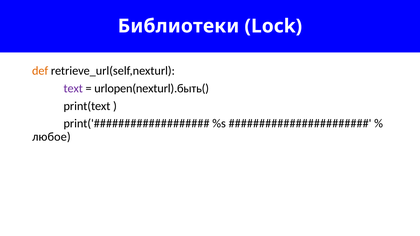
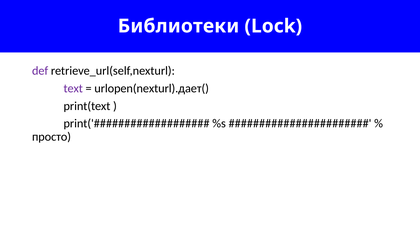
def colour: orange -> purple (40, 71)
urlopen(nexturl).быть(: urlopen(nexturl).быть( -> urlopen(nexturl).дает( (152, 89)
любое: любое -> просто (52, 137)
